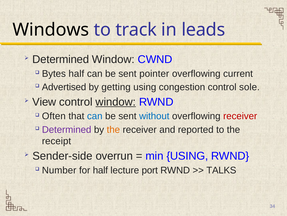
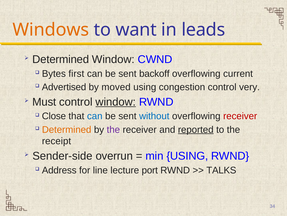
Windows colour: black -> orange (51, 30)
track: track -> want (136, 30)
Bytes half: half -> first (76, 73)
pointer: pointer -> backoff (154, 73)
getting: getting -> moved (116, 87)
sole: sole -> very (249, 87)
View: View -> Must (44, 102)
Often: Often -> Close (54, 116)
Determined colour: purple -> orange (67, 129)
the colour: orange -> purple (113, 129)
reported underline: none -> present (196, 129)
Number: Number -> Address (59, 170)
for half: half -> line (100, 170)
